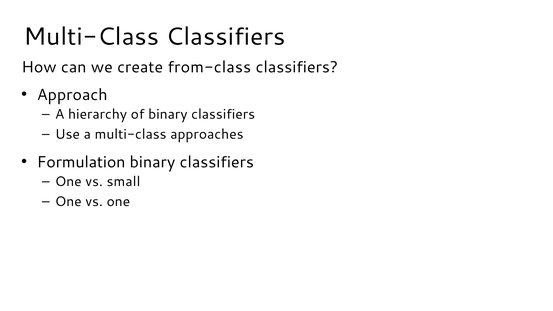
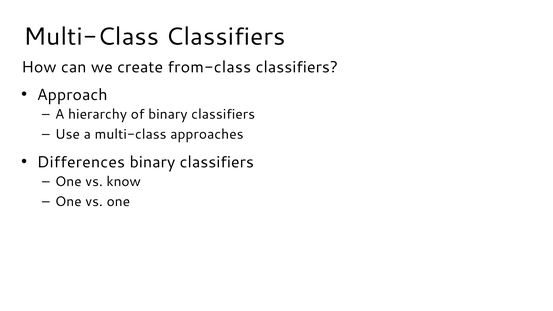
Formulation: Formulation -> Differences (81, 162)
small: small -> know (124, 182)
